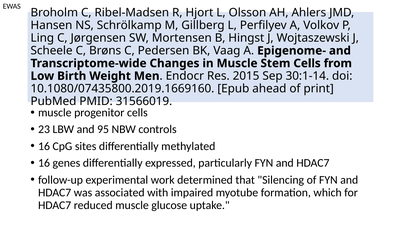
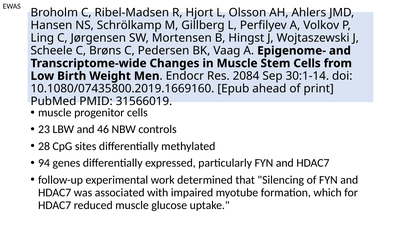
2015: 2015 -> 2084 (246, 76)
95: 95 -> 46 (103, 129)
16: 16 -> 28 (44, 146)
16: 16 -> 94 (44, 163)
